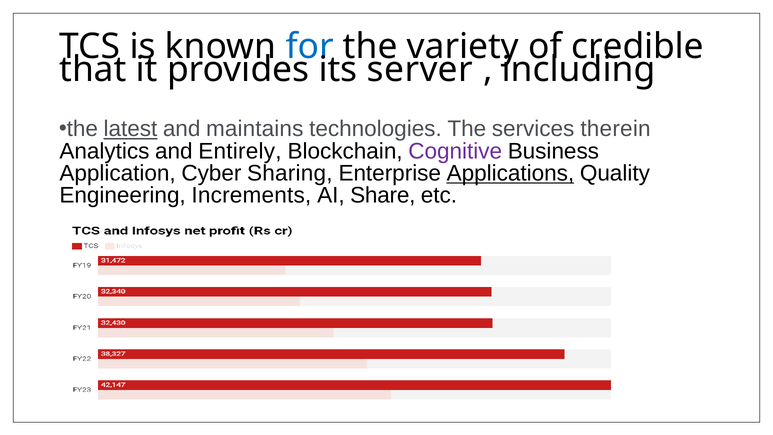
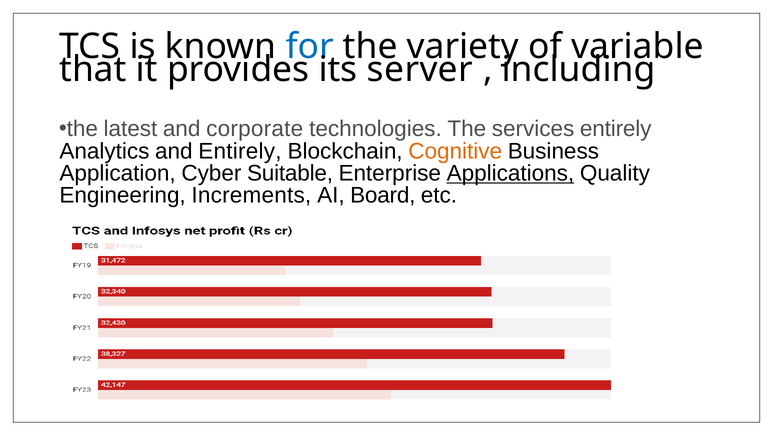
credible: credible -> variable (638, 46)
latest underline: present -> none (130, 129)
maintains: maintains -> corporate (255, 129)
services therein: therein -> entirely (616, 129)
Cognitive colour: purple -> orange (455, 151)
Sharing: Sharing -> Suitable (290, 173)
Share: Share -> Board (383, 195)
